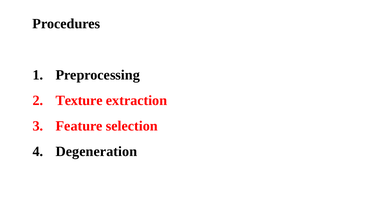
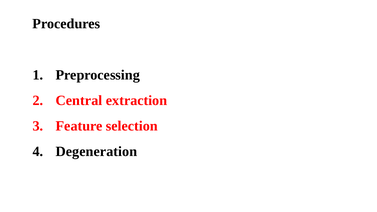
Texture: Texture -> Central (79, 101)
